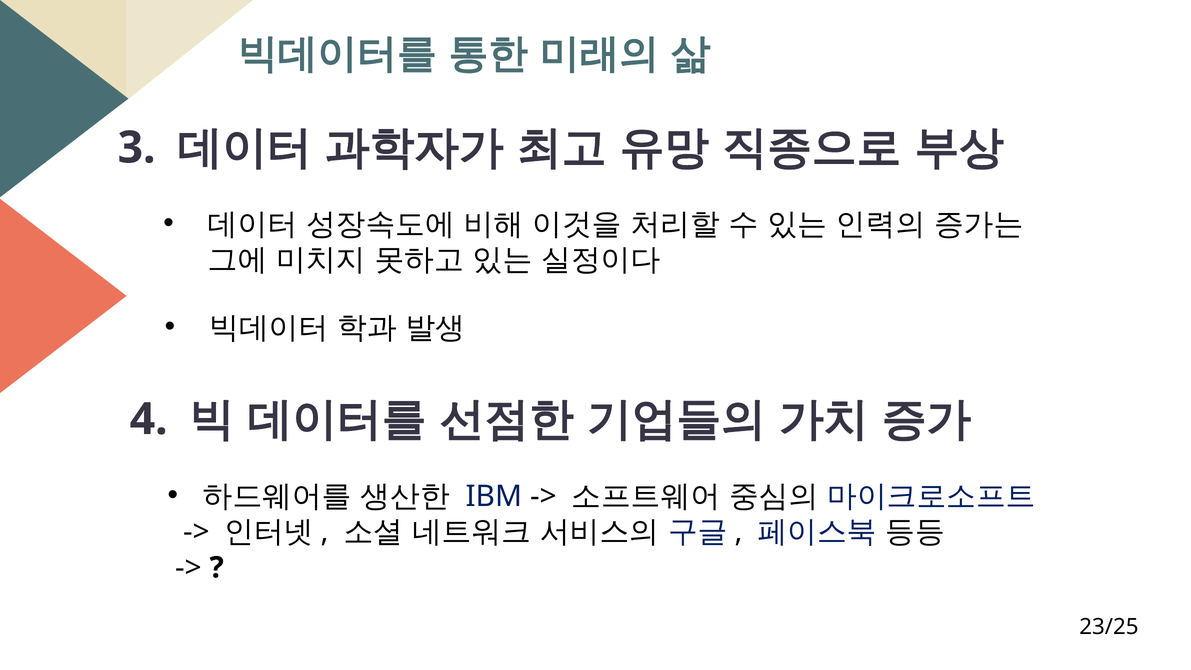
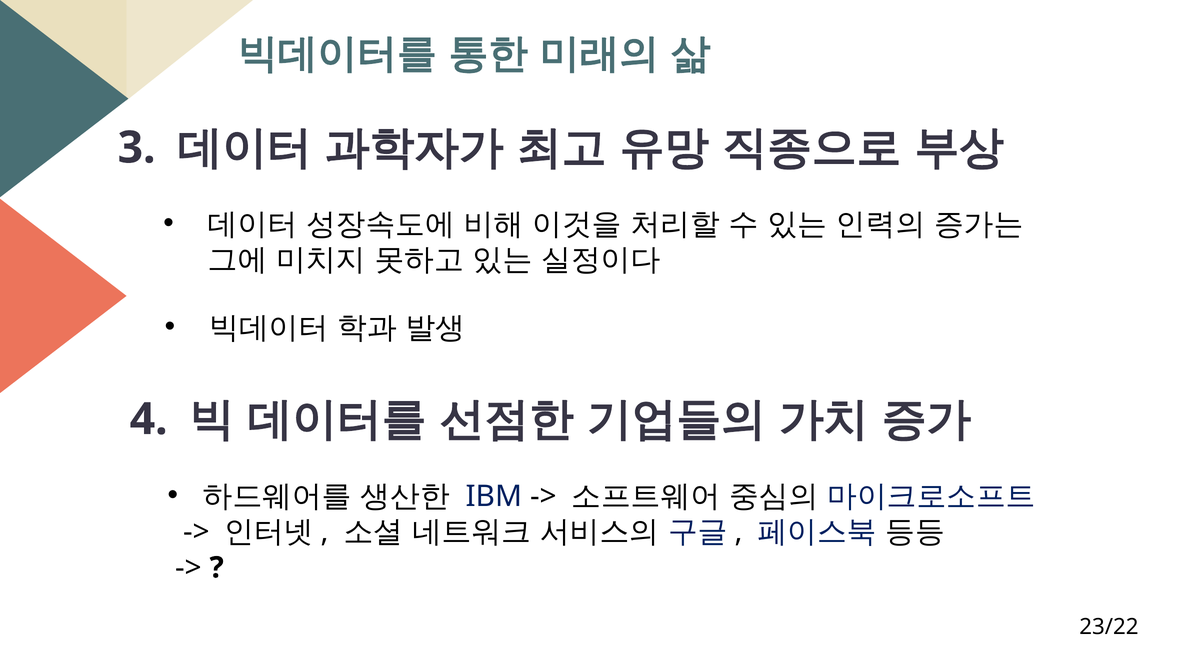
23/25: 23/25 -> 23/22 (1109, 627)
